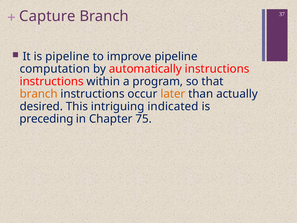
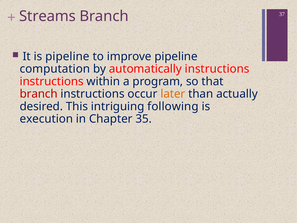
Capture: Capture -> Streams (47, 16)
branch colour: orange -> red (39, 94)
indicated: indicated -> following (173, 106)
preceding: preceding -> execution (46, 119)
75: 75 -> 35 (144, 119)
